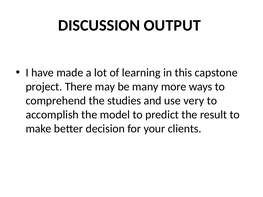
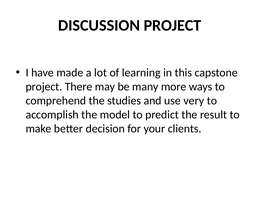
DISCUSSION OUTPUT: OUTPUT -> PROJECT (172, 25)
